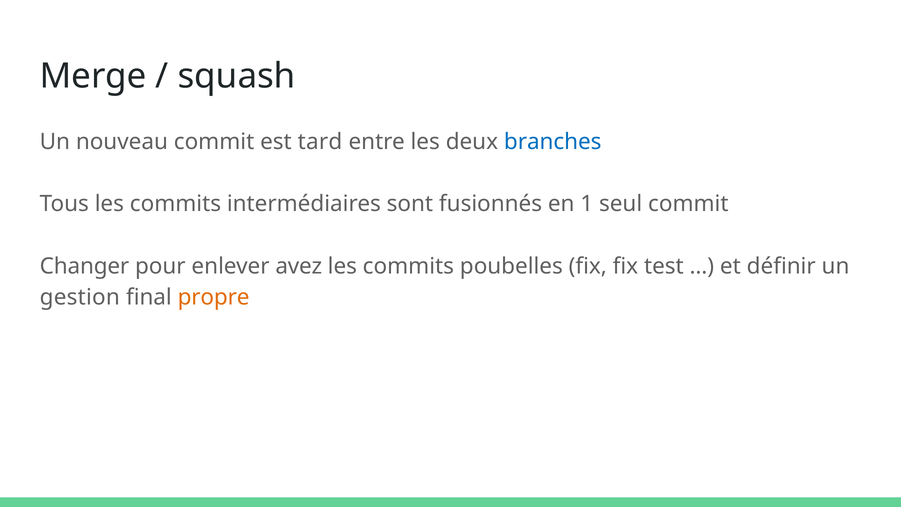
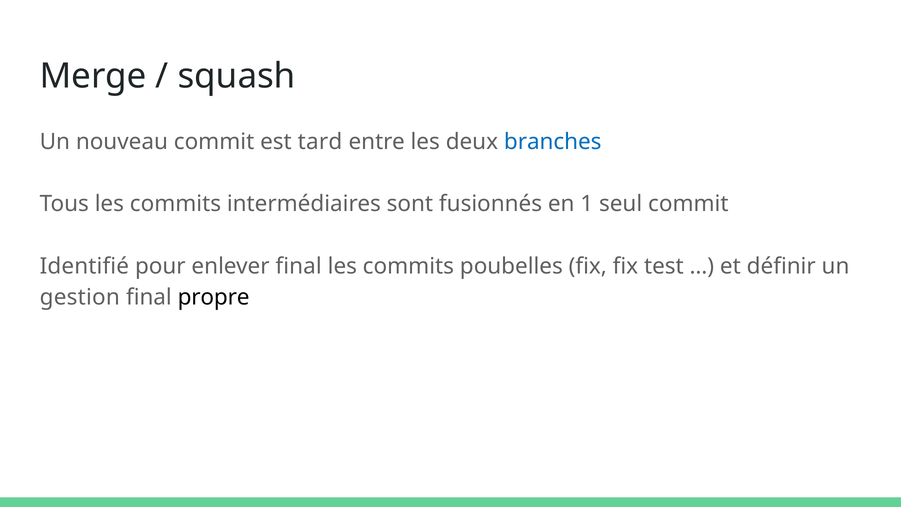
Changer: Changer -> Identifié (84, 266)
enlever avez: avez -> final (299, 266)
propre colour: orange -> black (214, 297)
